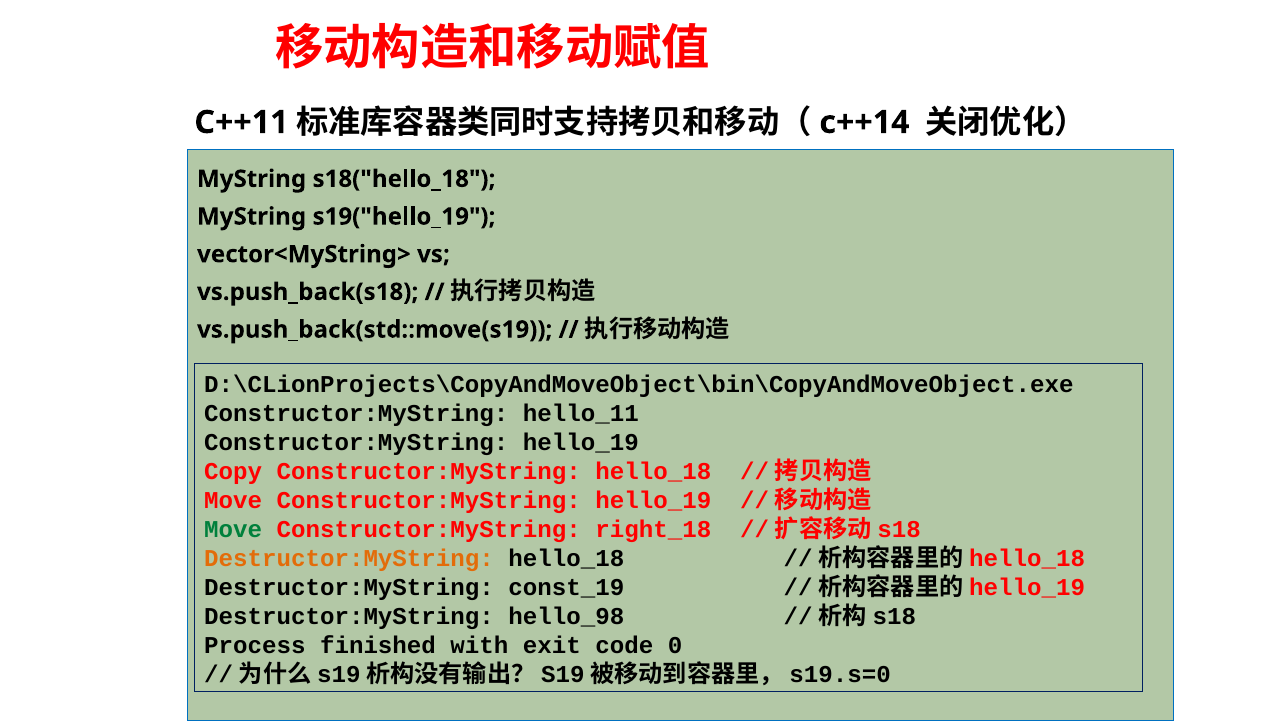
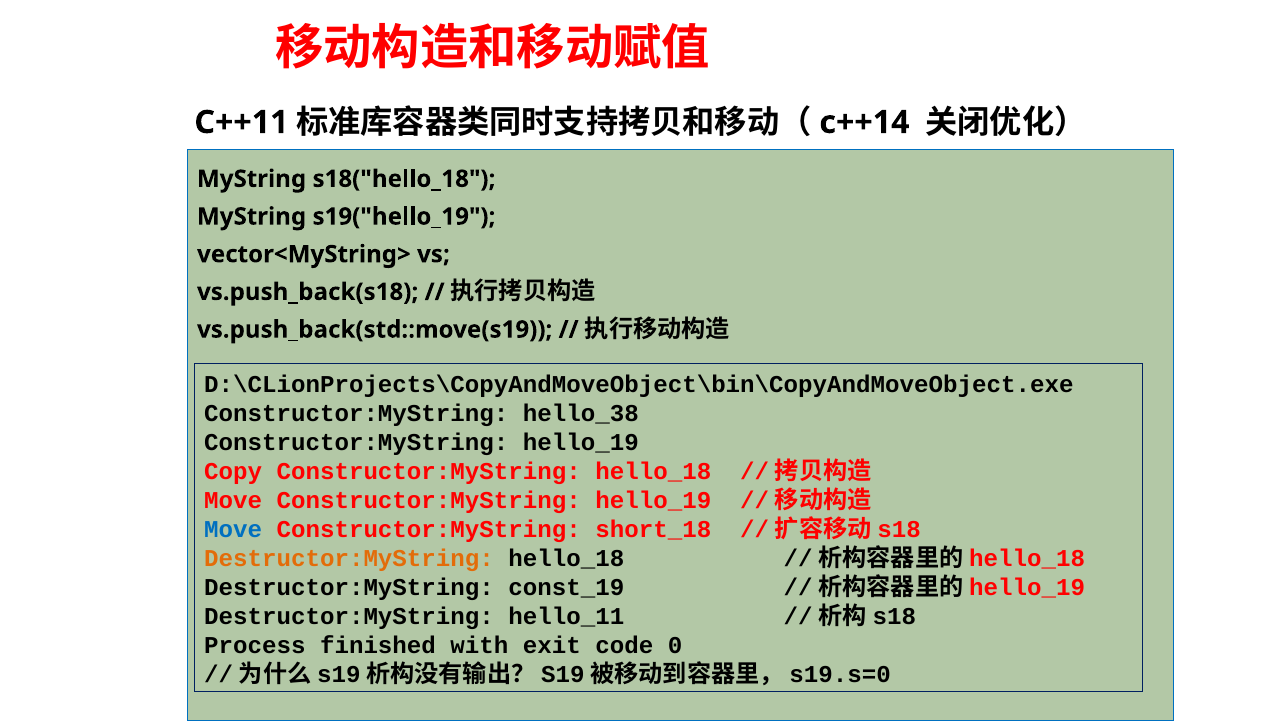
hello_11: hello_11 -> hello_38 (581, 413)
Move colour: green -> blue (233, 529)
right_18: right_18 -> short_18 (653, 529)
hello_98: hello_98 -> hello_11 (566, 616)
